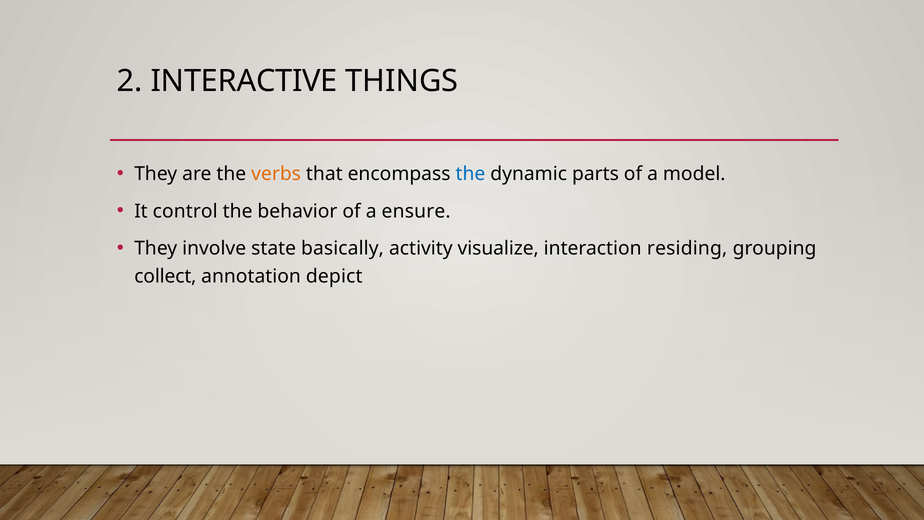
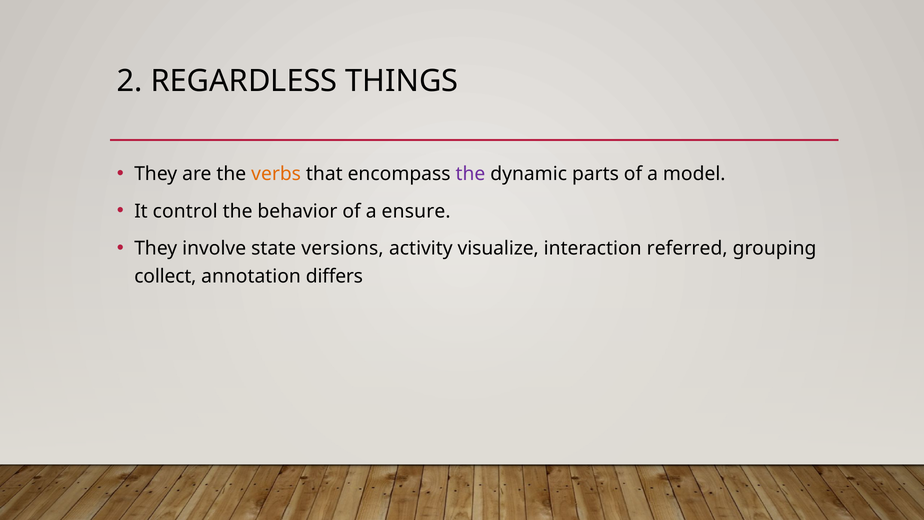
INTERACTIVE: INTERACTIVE -> REGARDLESS (244, 81)
the colour: blue -> purple (470, 174)
basically: basically -> versions (342, 248)
residing: residing -> referred (687, 248)
depict: depict -> differs (334, 276)
